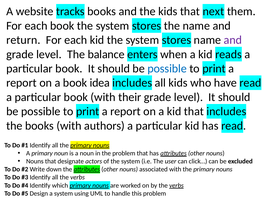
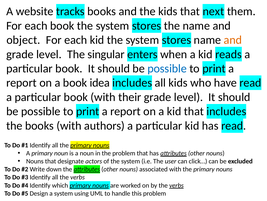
return: return -> object (23, 40)
and colour: purple -> orange (233, 40)
balance: balance -> singular (106, 54)
